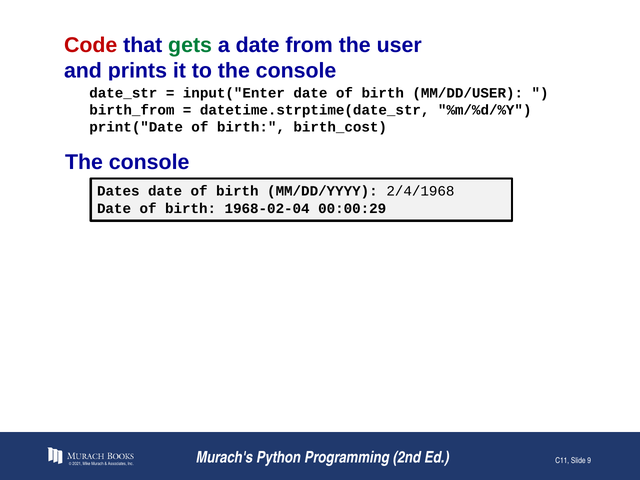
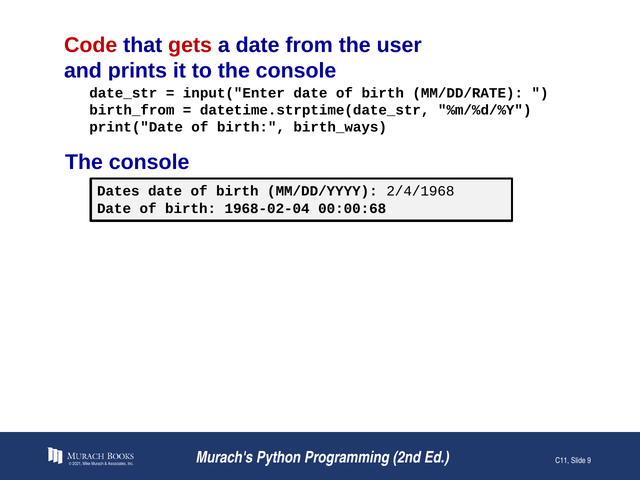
gets colour: green -> red (190, 45)
MM/DD/USER: MM/DD/USER -> MM/DD/RATE (468, 93)
birth_cost: birth_cost -> birth_ways (340, 127)
00:00:29: 00:00:29 -> 00:00:68 (352, 208)
